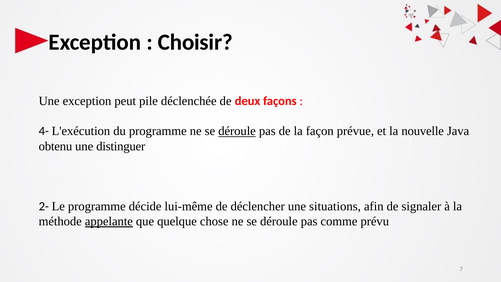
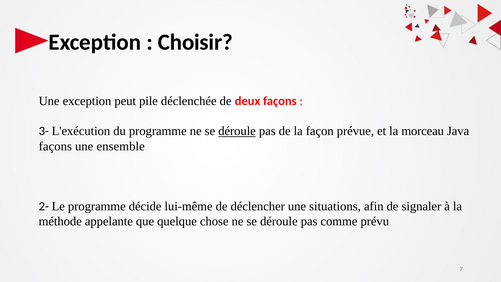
4-: 4- -> 3- (44, 131)
nouvelle: nouvelle -> morceau (423, 131)
obtenu: obtenu -> façons (55, 146)
distinguer: distinguer -> ensemble (121, 146)
appelante underline: present -> none (109, 221)
